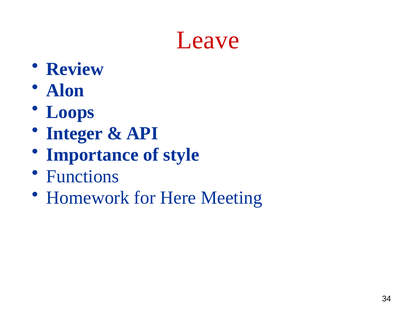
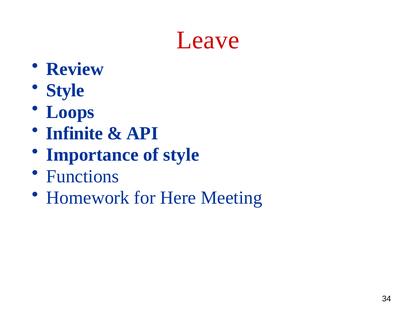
Alon: Alon -> Style (65, 91)
Integer: Integer -> Infinite (75, 133)
